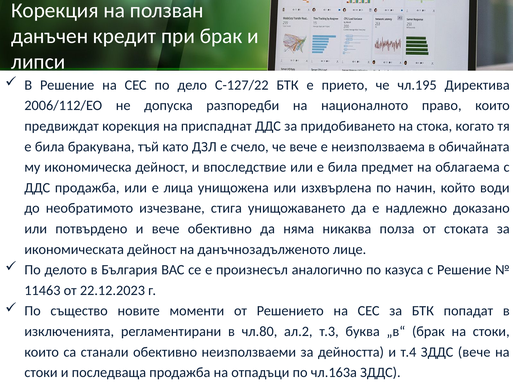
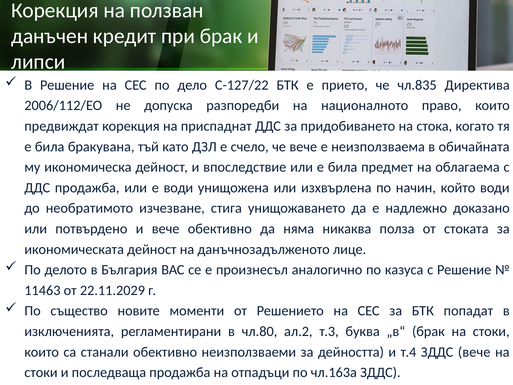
чл.195: чл.195 -> чл.835 (417, 85)
е лица: лица -> води (178, 188)
22.12.2023: 22.12.2023 -> 22.11.2029 (112, 290)
